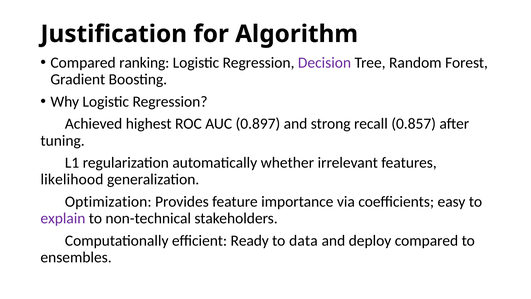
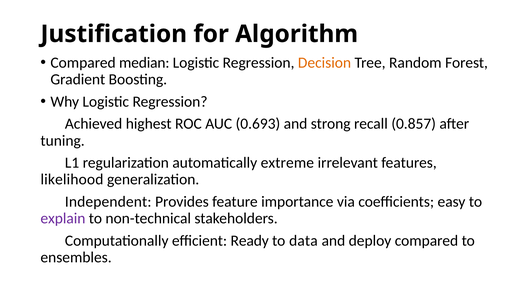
ranking: ranking -> median (144, 63)
Decision colour: purple -> orange (325, 63)
0.897: 0.897 -> 0.693 (258, 124)
whether: whether -> extreme (287, 163)
Optimization: Optimization -> Independent (108, 202)
